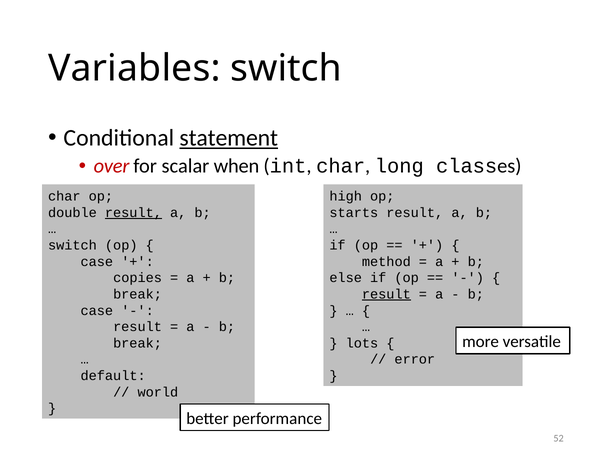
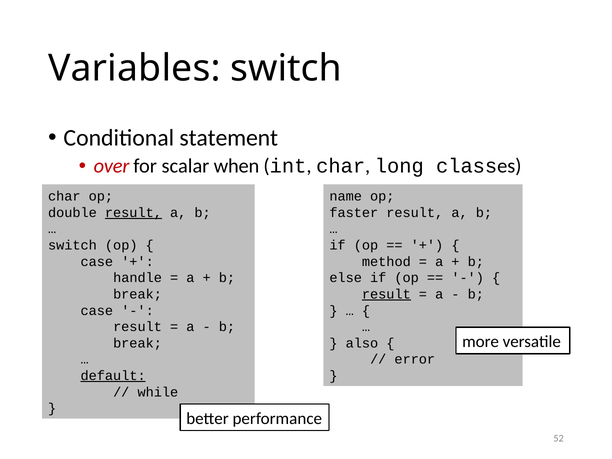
statement underline: present -> none (229, 138)
high: high -> name (346, 196)
starts: starts -> faster (354, 213)
copies: copies -> handle (138, 278)
lots: lots -> also (362, 343)
default underline: none -> present (113, 376)
world: world -> while (158, 392)
